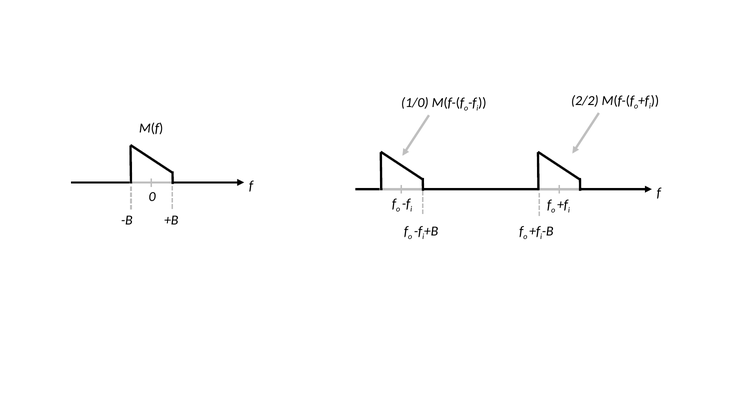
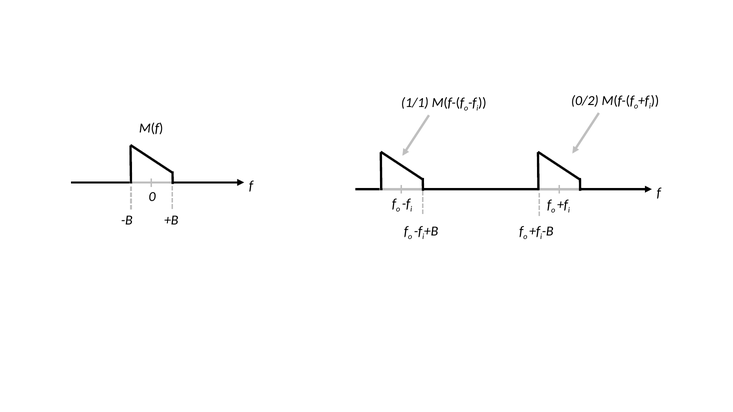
2/2: 2/2 -> 0/2 (585, 101)
1/0: 1/0 -> 1/1 (415, 103)
